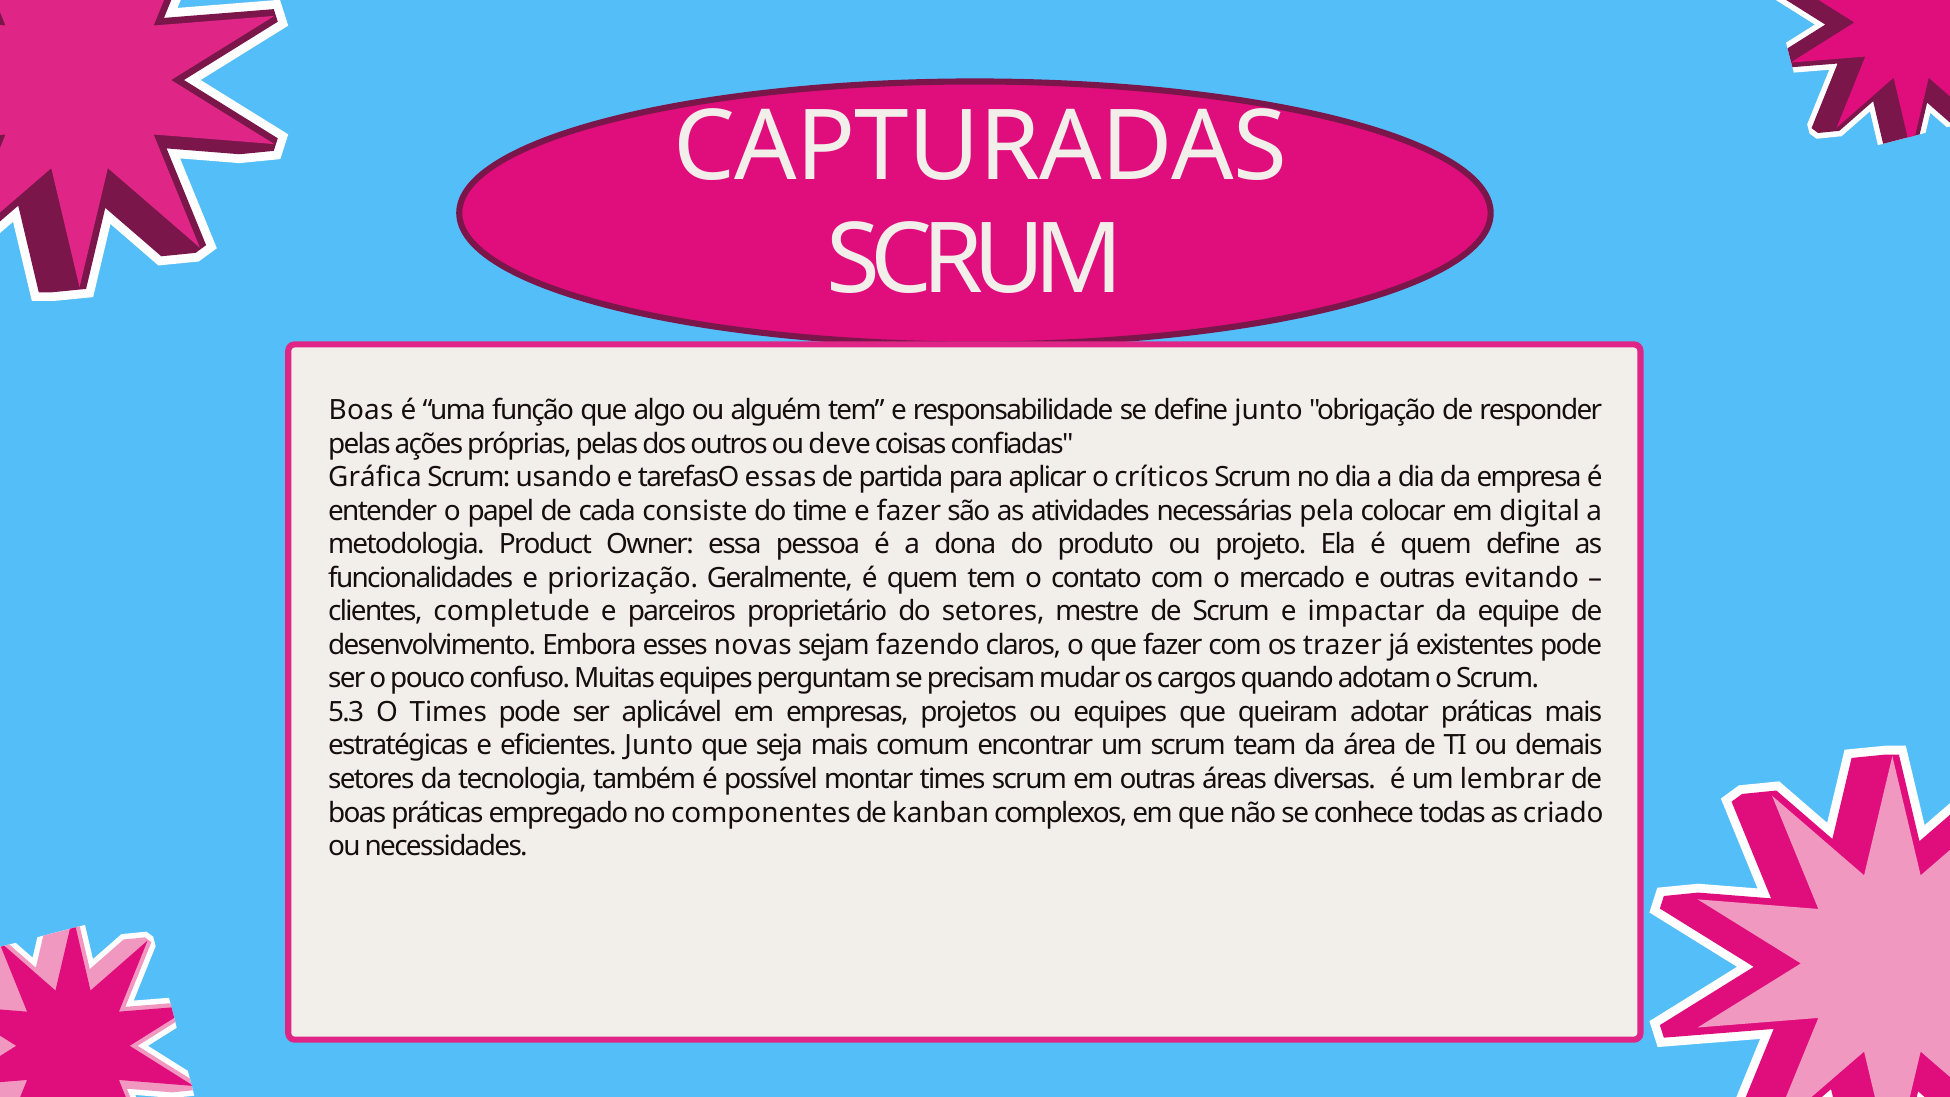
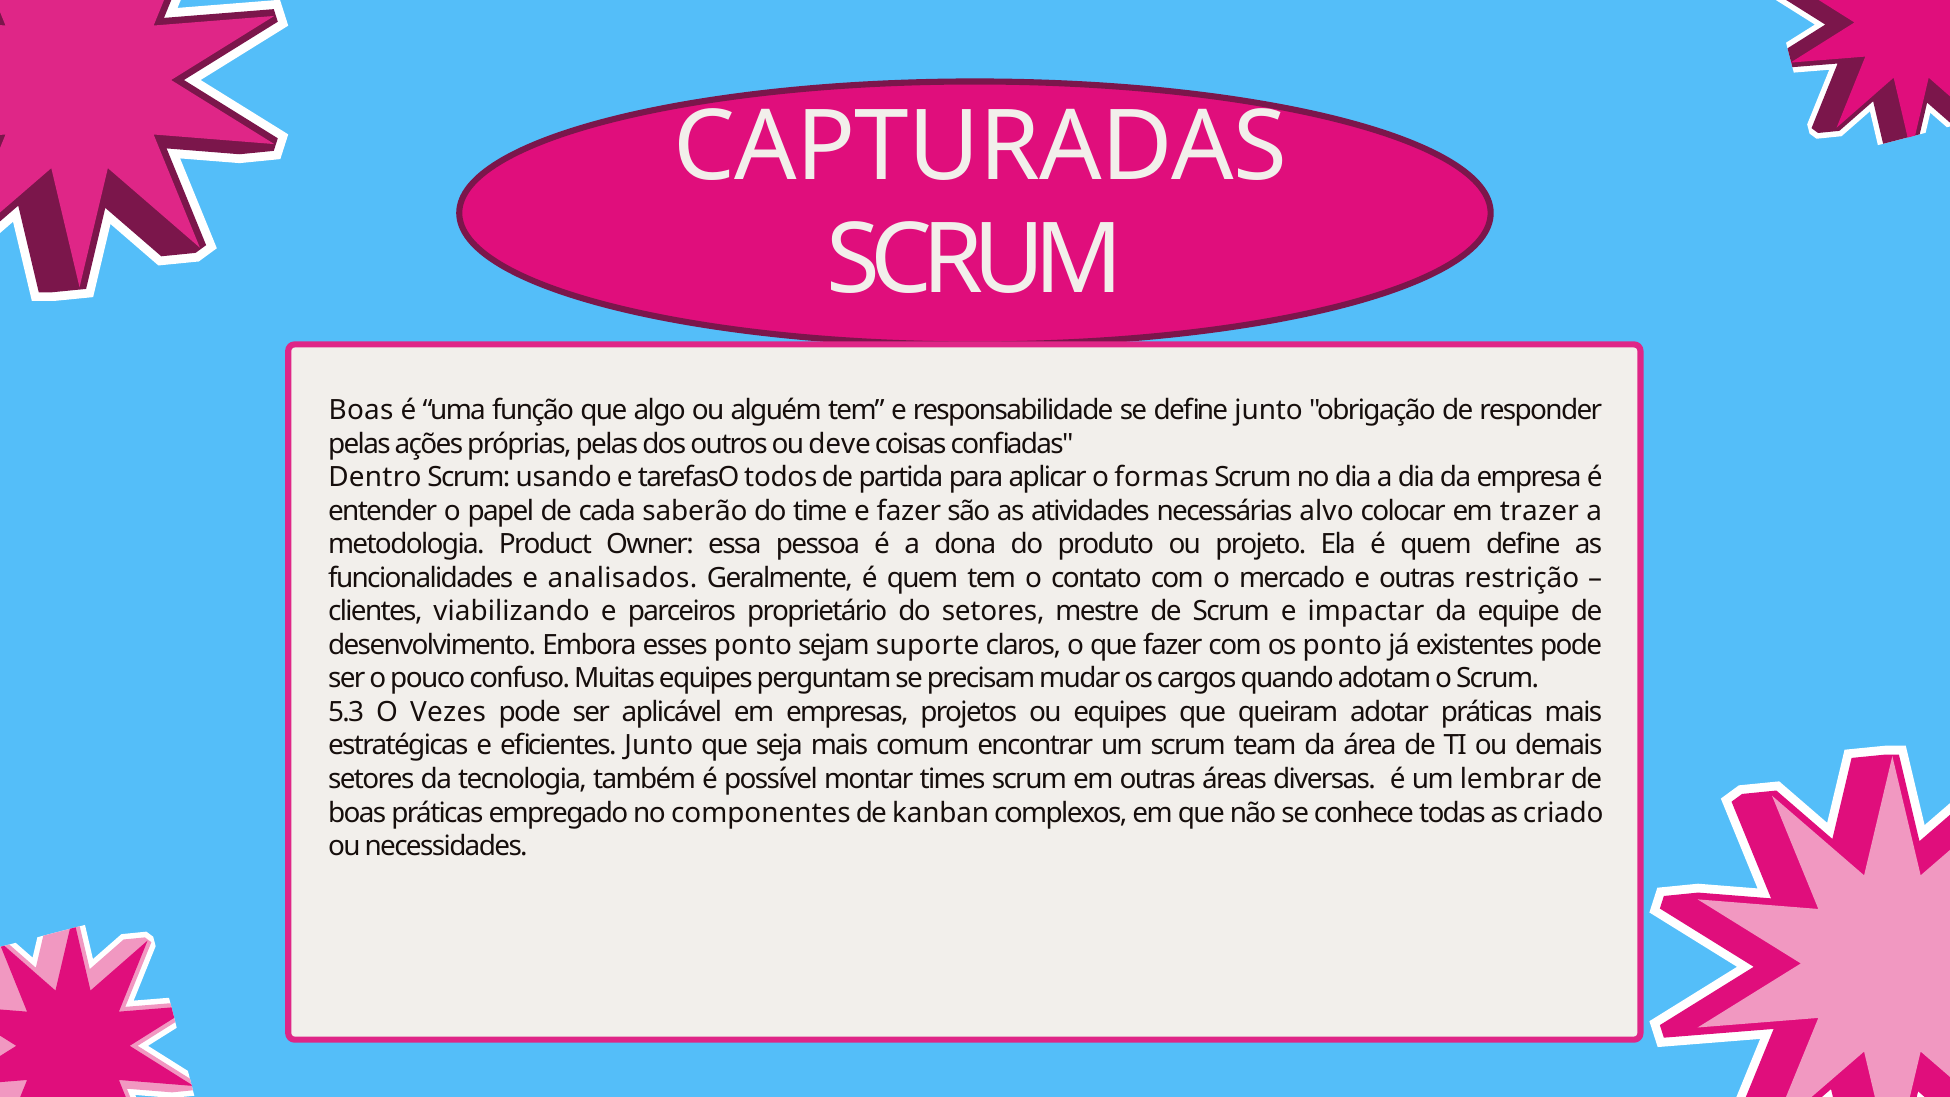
Gráfica: Gráfica -> Dentro (375, 477)
essas: essas -> todos (781, 477)
críticos: críticos -> formas (1162, 477)
consiste: consiste -> saberão (695, 511)
pela: pela -> alvo (1327, 511)
digital: digital -> trazer (1539, 511)
priorização: priorização -> analisados (622, 578)
evitando: evitando -> restrição (1522, 578)
completude: completude -> viabilizando (512, 611)
esses novas: novas -> ponto (753, 645)
fazendo: fazendo -> suporte (928, 645)
os trazer: trazer -> ponto (1342, 645)
O Times: Times -> Vezes (448, 712)
